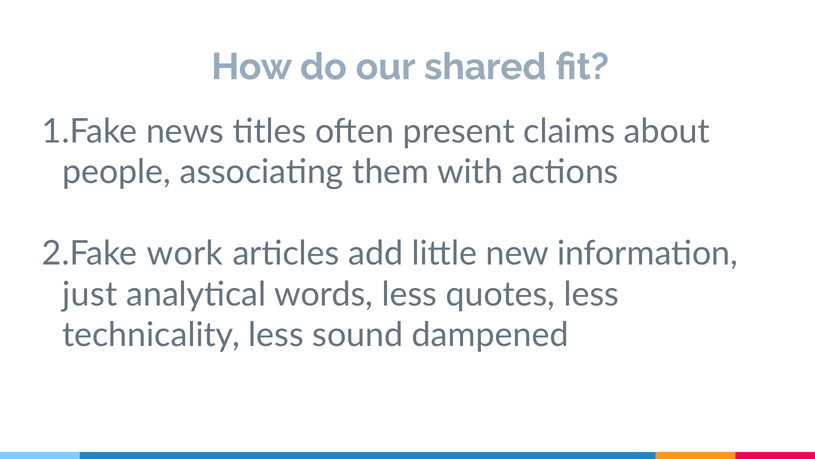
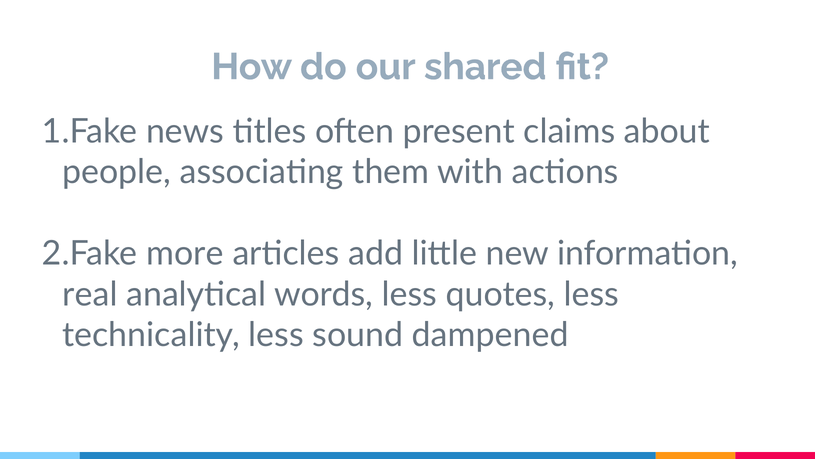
work: work -> more (185, 253)
just: just -> real (90, 294)
